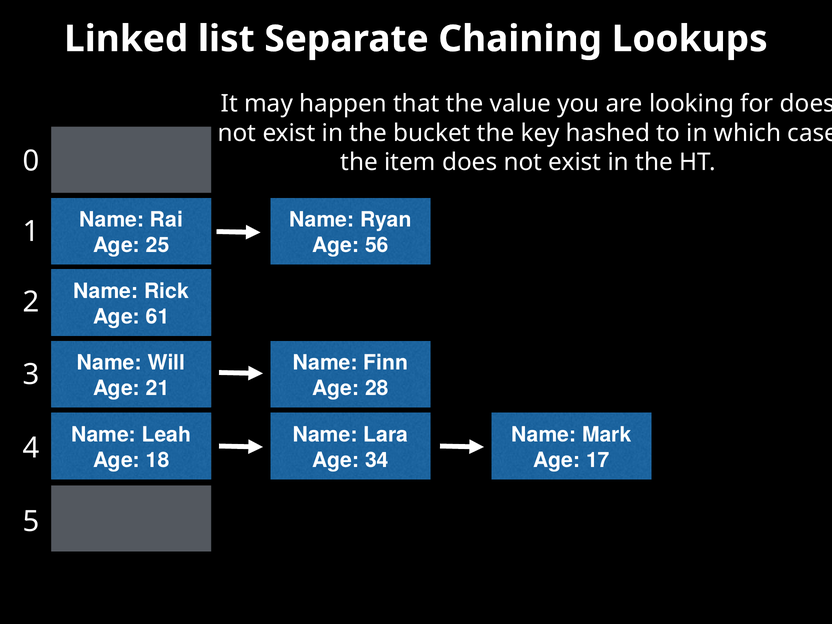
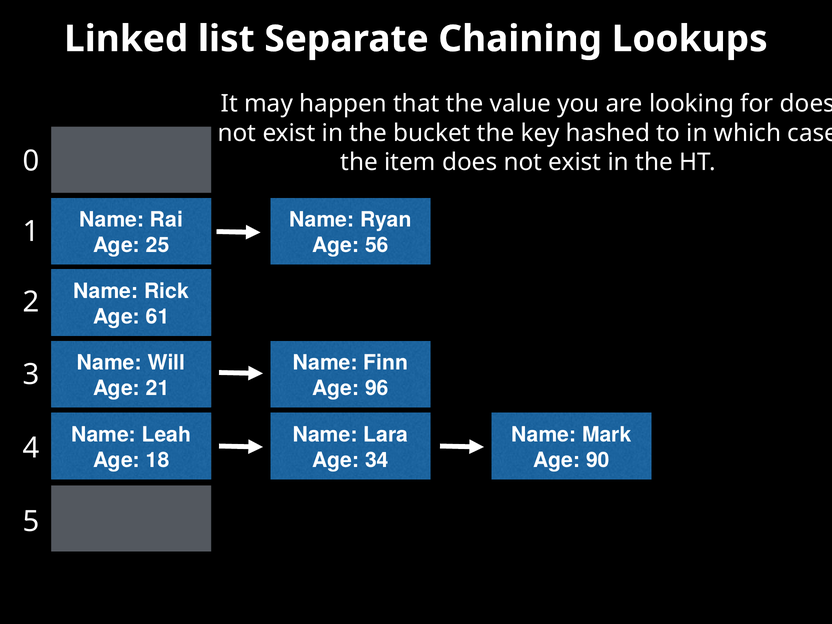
28: 28 -> 96 (377, 388)
17: 17 -> 90 (598, 460)
